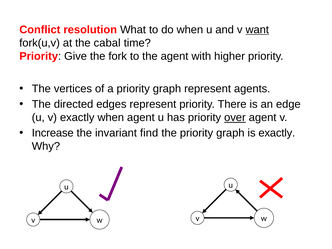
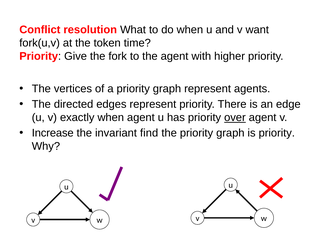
want underline: present -> none (257, 30)
cabal: cabal -> token (107, 43)
is exactly: exactly -> priority (277, 133)
